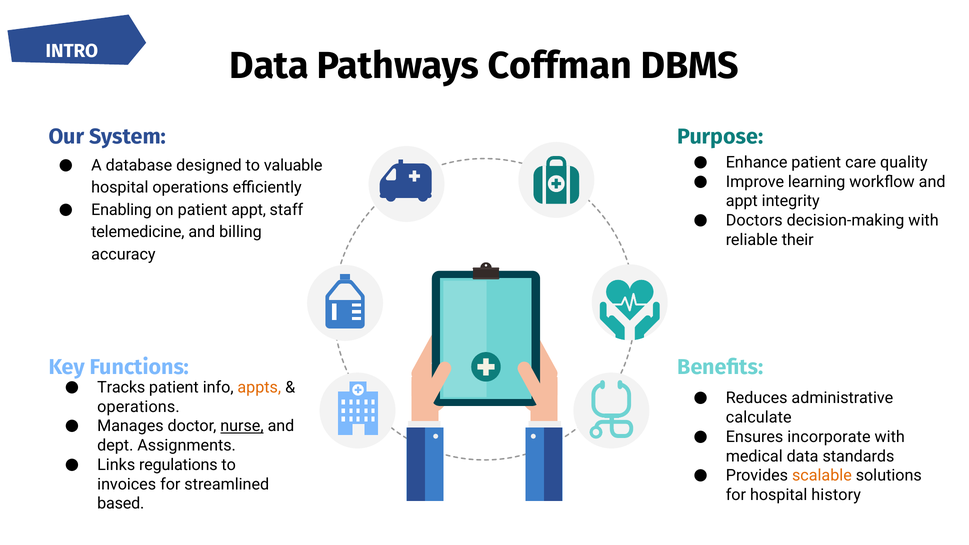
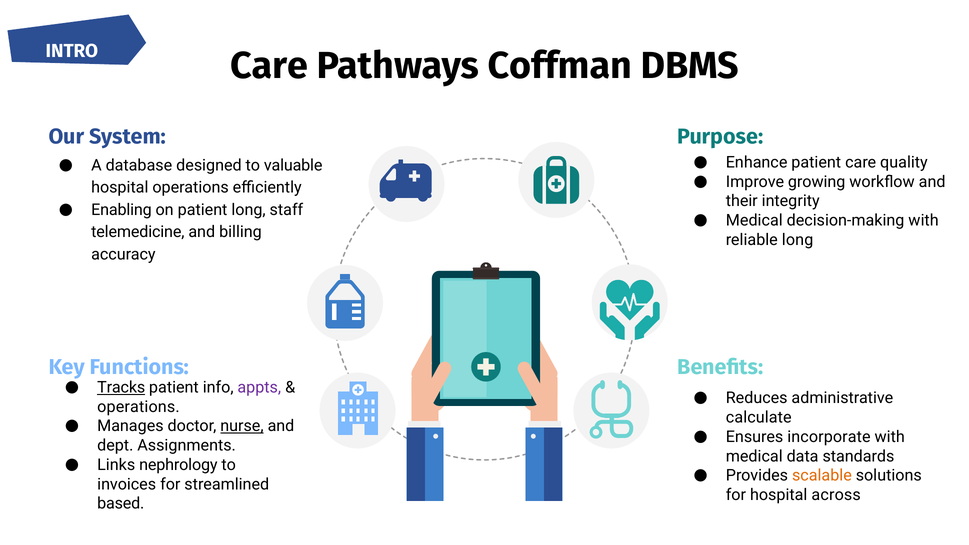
Data: Data -> Care (269, 66)
learning: learning -> growing (817, 182)
appt: appt -> their (742, 201)
patient appt: appt -> long (249, 210)
Doctors: Doctors -> Medical (754, 221)
reliable their: their -> long (798, 240)
Tracks underline: none -> present (121, 387)
appts colour: orange -> purple (259, 387)
regulations: regulations -> nephrology (178, 465)
history: history -> across (836, 495)
